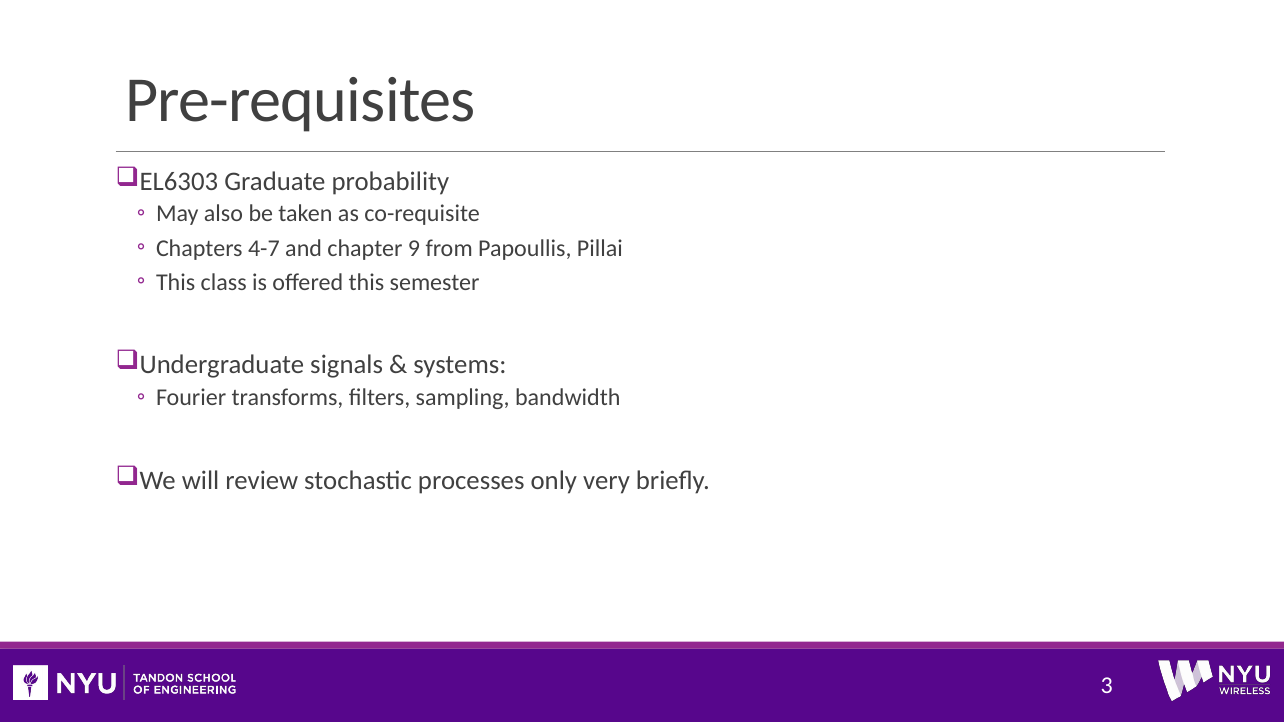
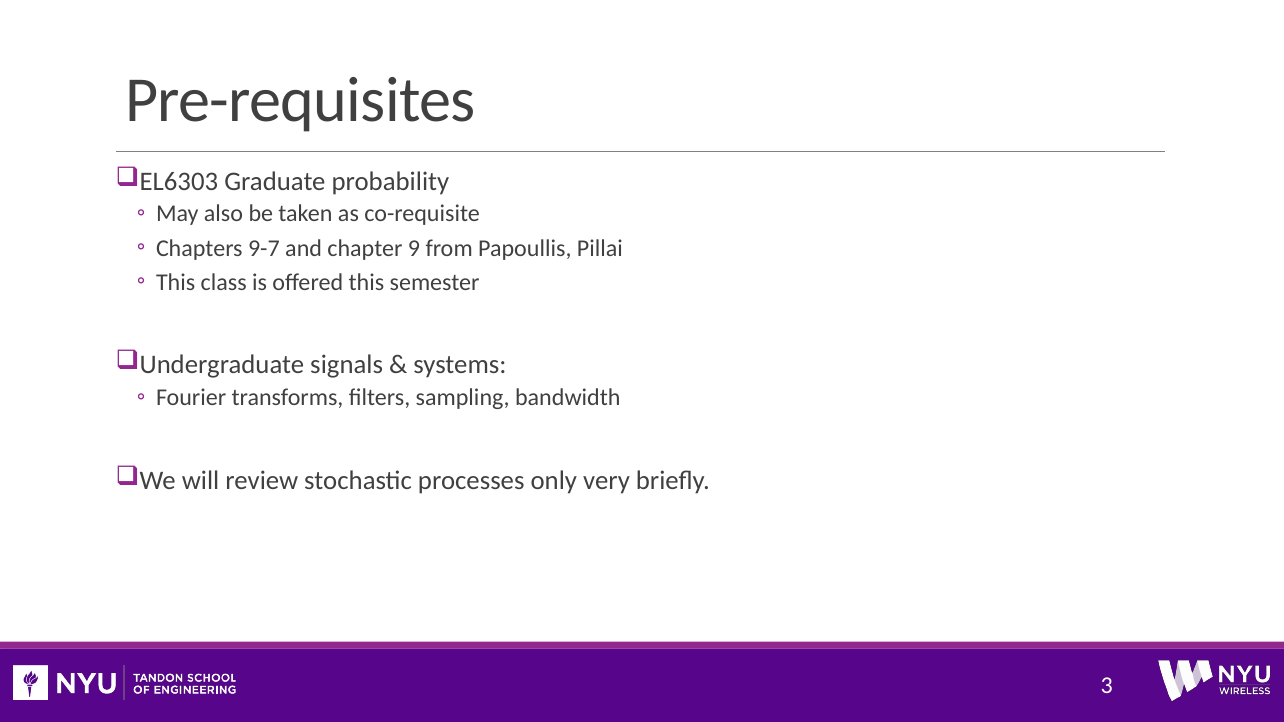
4-7: 4-7 -> 9-7 (264, 248)
